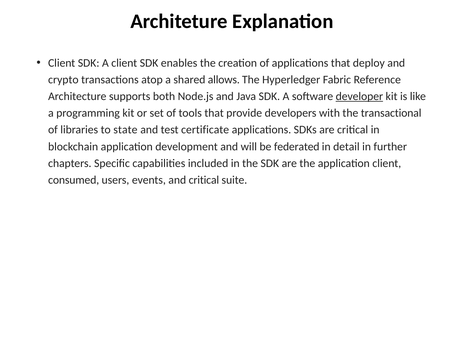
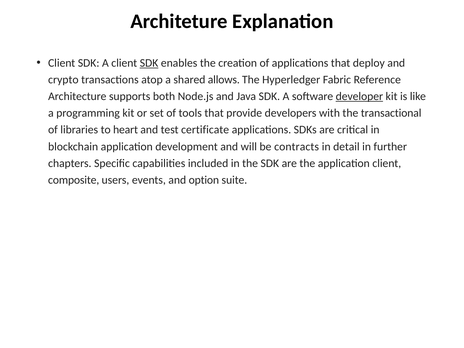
SDK underline: none -> present (149, 63)
state: state -> heart (126, 130)
federated: federated -> contracts (297, 147)
consumed: consumed -> composite (74, 180)
and critical: critical -> option (204, 180)
